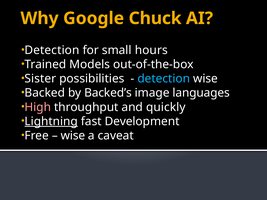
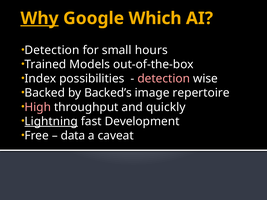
Why underline: none -> present (40, 18)
Chuck: Chuck -> Which (155, 18)
Sister: Sister -> Index (40, 79)
detection colour: light blue -> pink (164, 79)
languages: languages -> repertoire (201, 93)
wise: wise -> data (73, 136)
